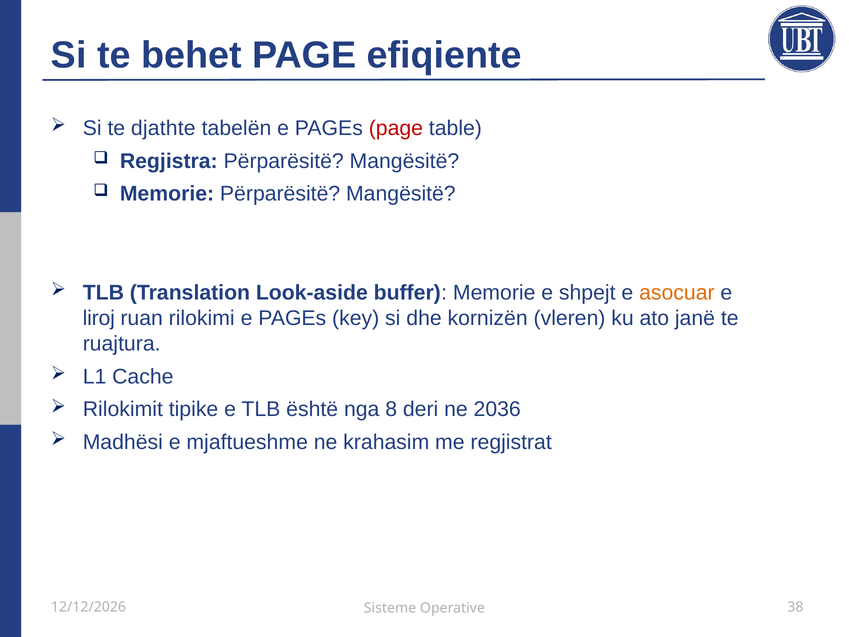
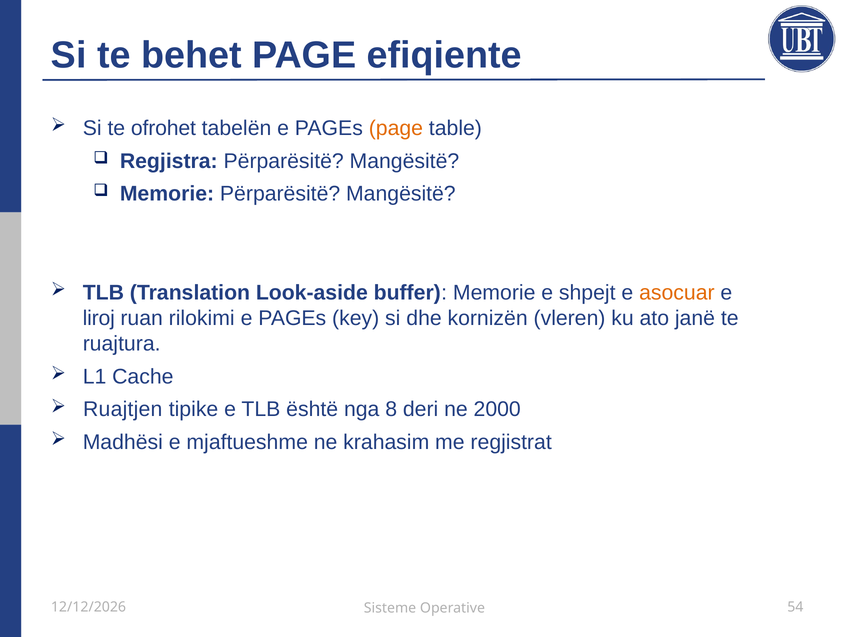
djathte: djathte -> ofrohet (163, 128)
page colour: red -> orange (396, 128)
Rilokimit: Rilokimit -> Ruajtjen (123, 409)
2036: 2036 -> 2000 (497, 409)
38: 38 -> 54 (795, 607)
